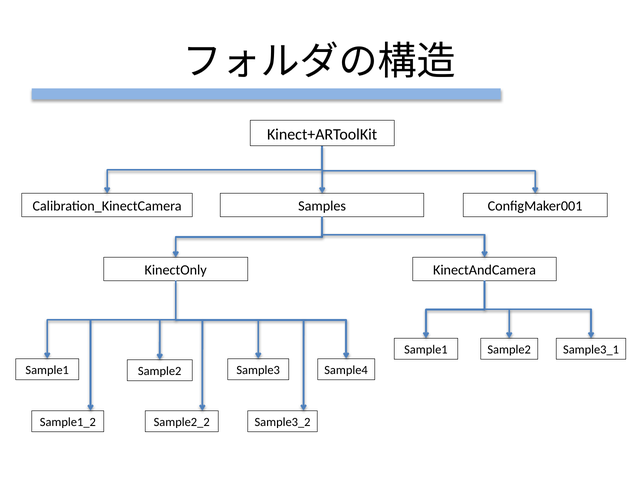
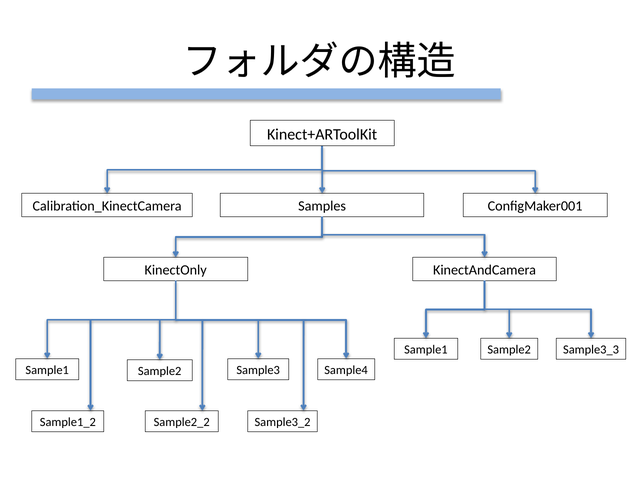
Sample3_1: Sample3_1 -> Sample3_3 (591, 349)
